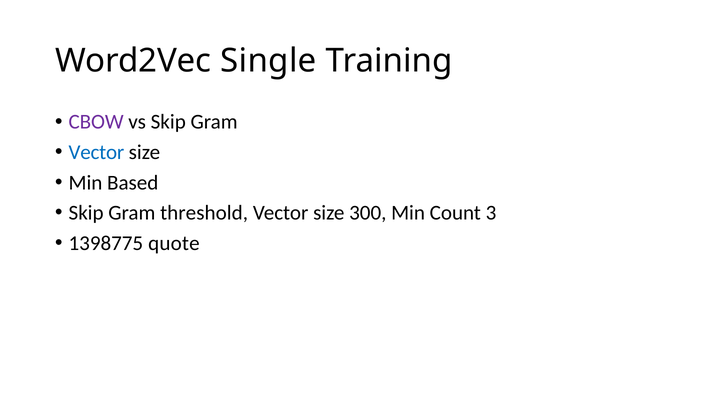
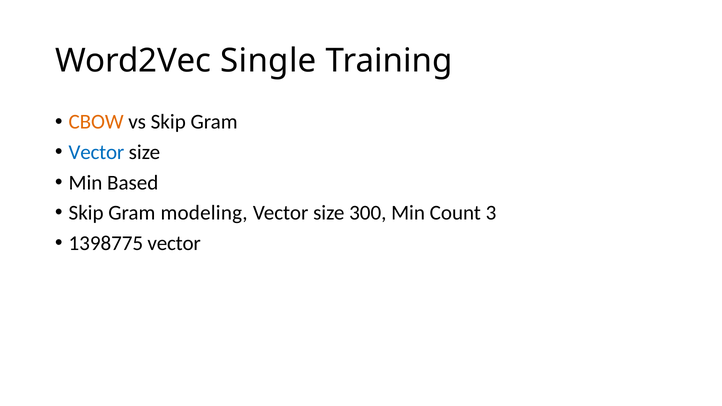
CBOW colour: purple -> orange (96, 122)
threshold: threshold -> modeling (204, 213)
1398775 quote: quote -> vector (174, 243)
